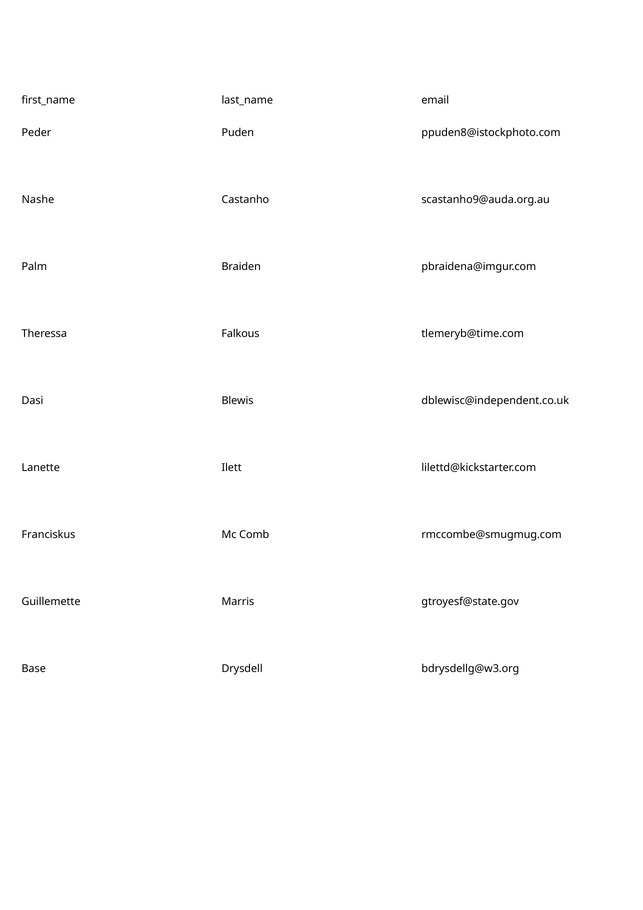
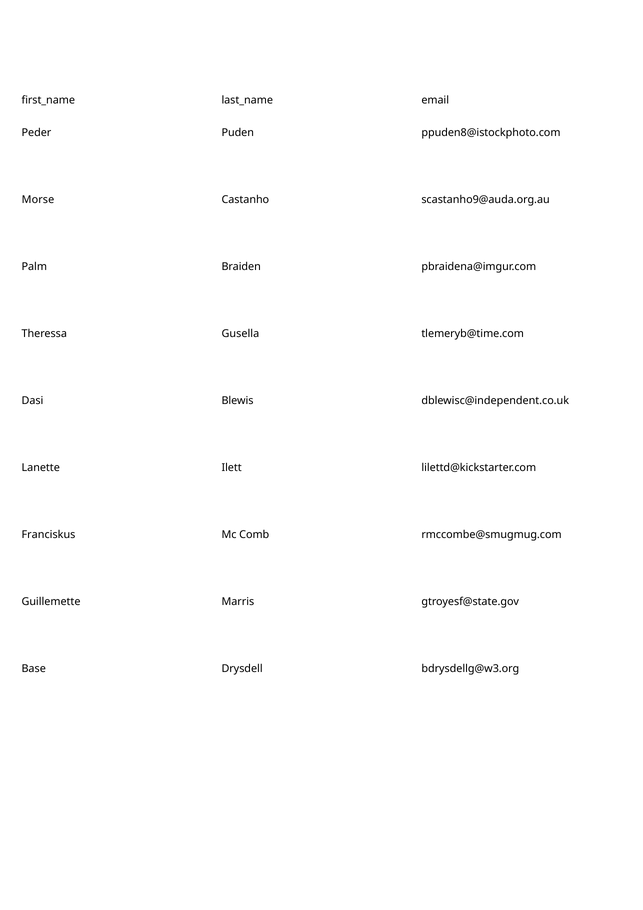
Nashe: Nashe -> Morse (38, 200)
Falkous: Falkous -> Gusella (240, 334)
